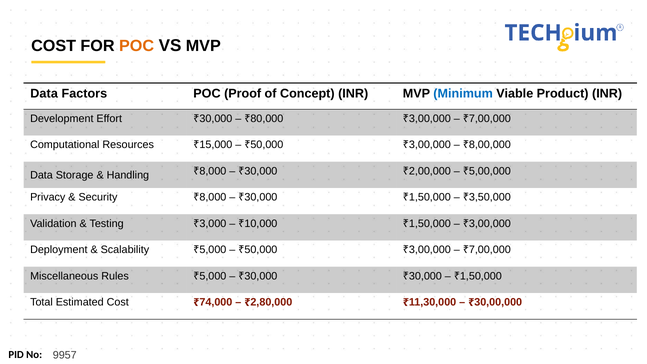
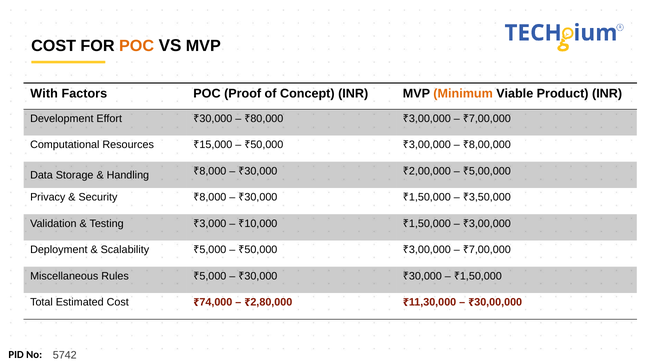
Data: Data -> With (44, 93)
Minimum colour: blue -> orange (463, 93)
9957: 9957 -> 5742 (65, 355)
